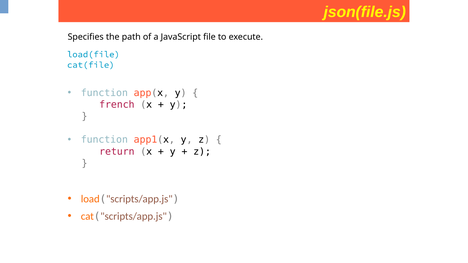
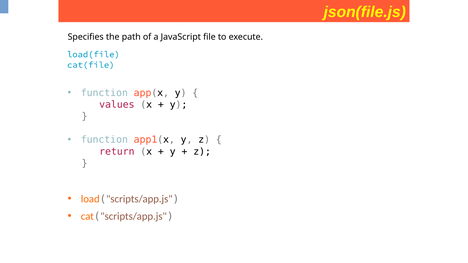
french: french -> values (117, 105)
